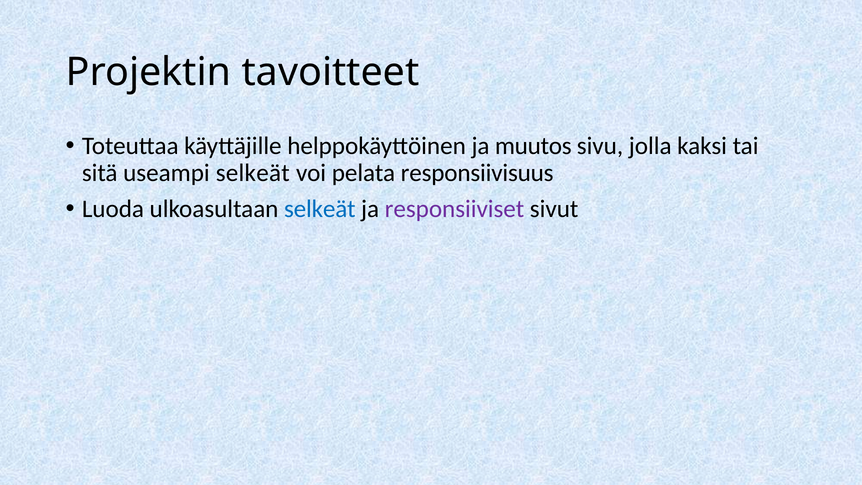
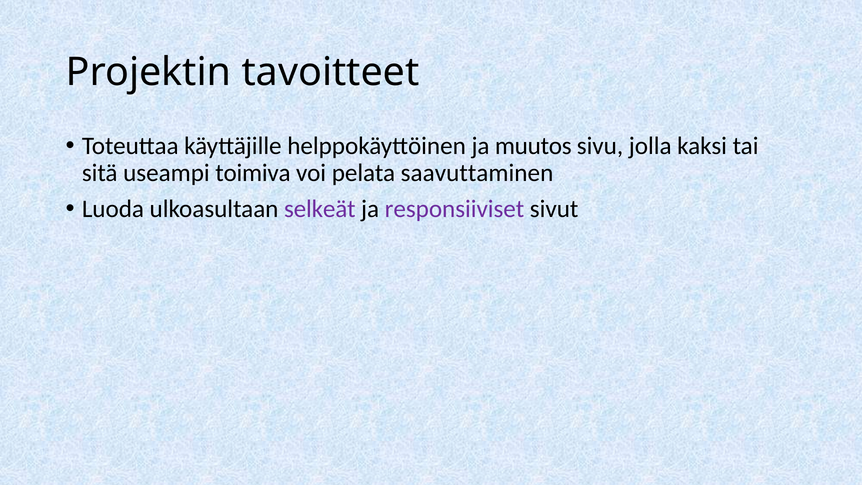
useampi selkeät: selkeät -> toimiva (253, 173)
responsiivisuus: responsiivisuus -> saavuttaminen (477, 173)
selkeät colour: blue -> purple (320, 209)
